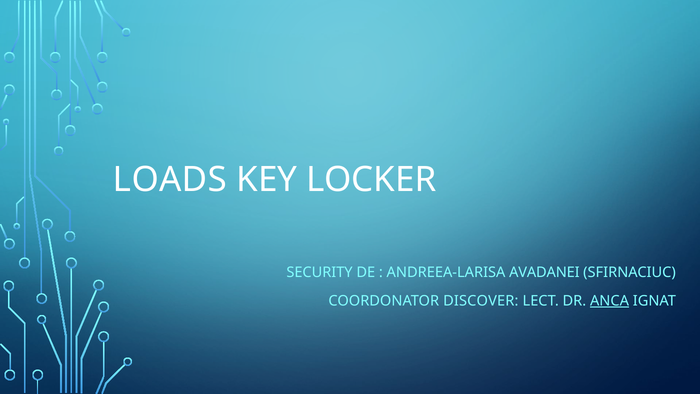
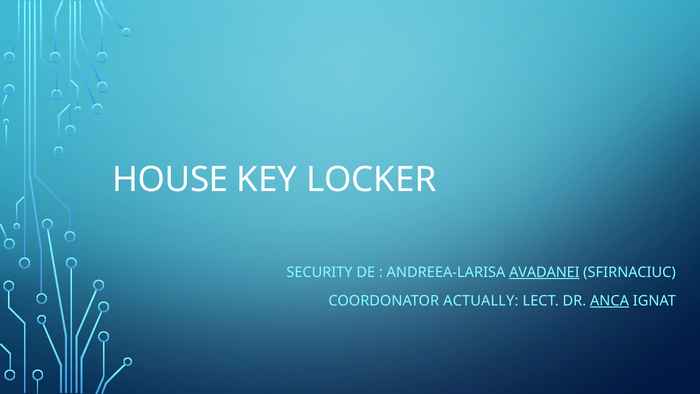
LOADS: LOADS -> HOUSE (170, 180)
AVADANEI underline: none -> present (544, 272)
DISCOVER: DISCOVER -> ACTUALLY (481, 300)
